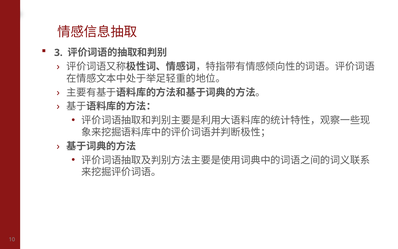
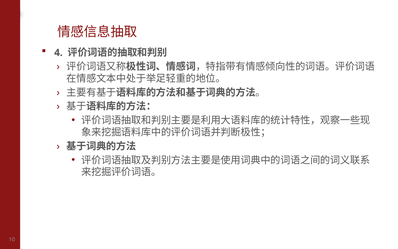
3: 3 -> 4 (58, 53)
